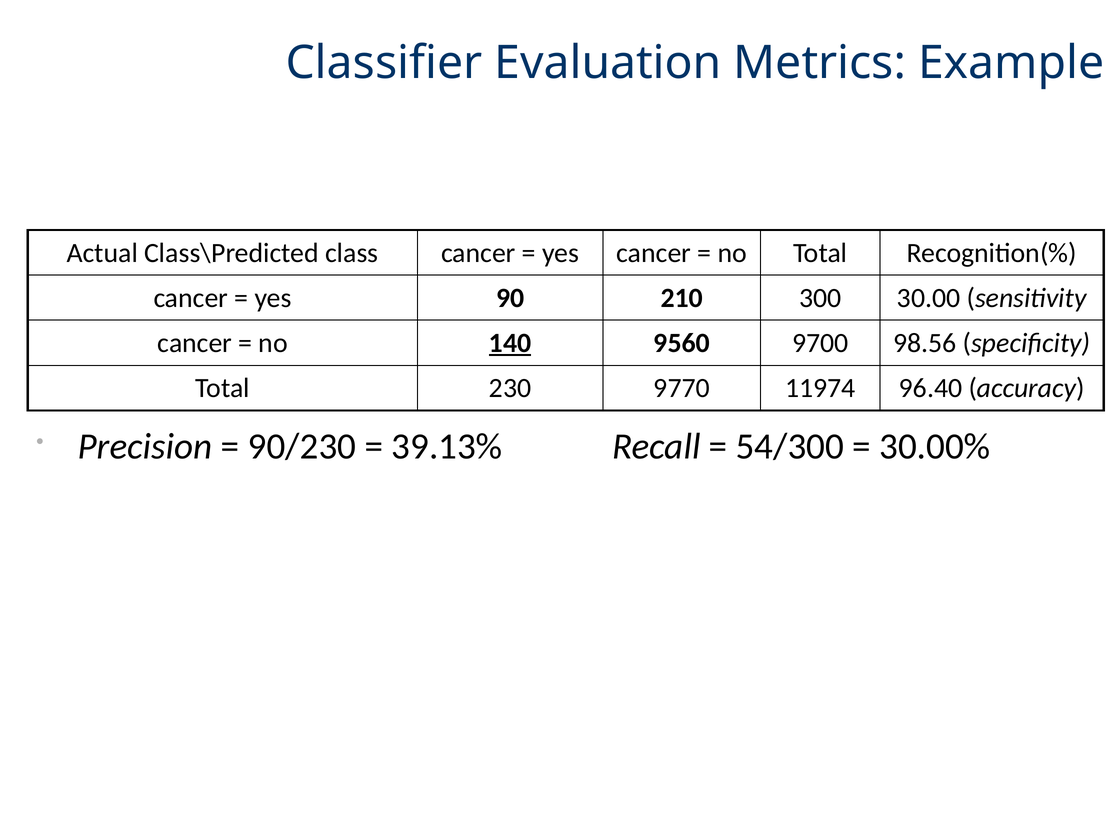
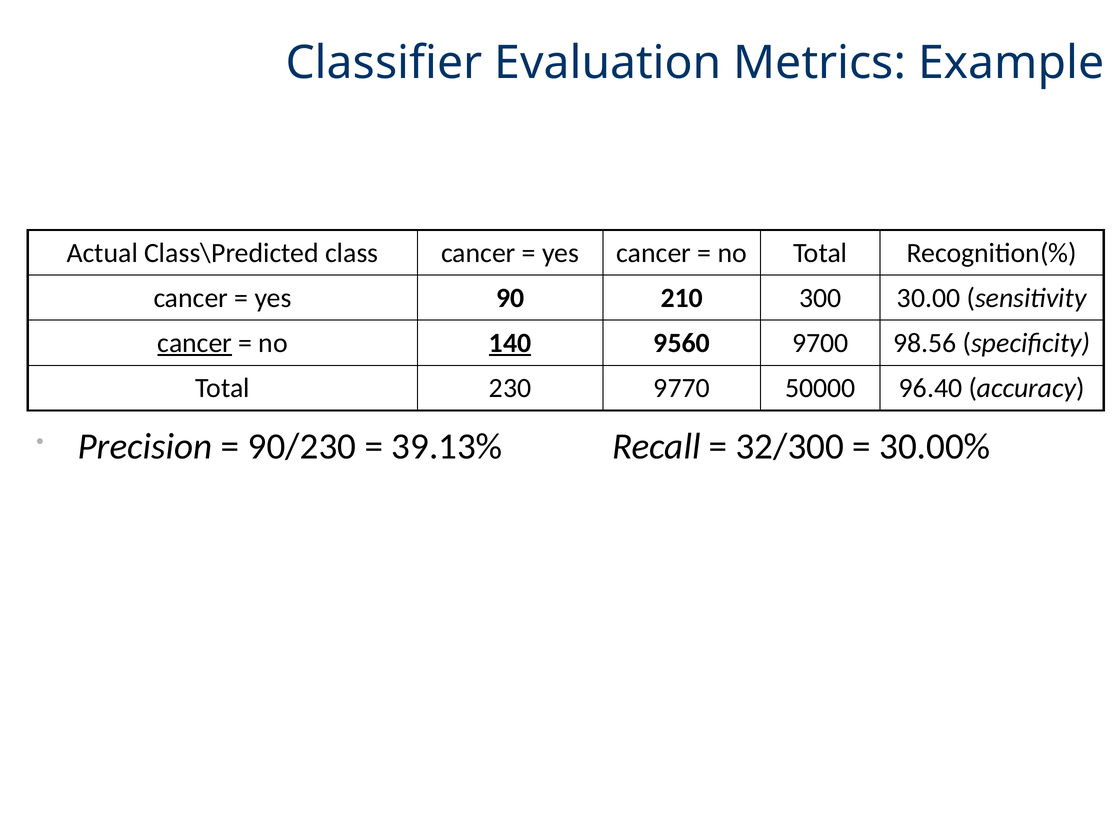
cancer underline: none -> present (195, 343)
11974: 11974 -> 50000 (820, 388)
54/300: 54/300 -> 32/300 (790, 446)
